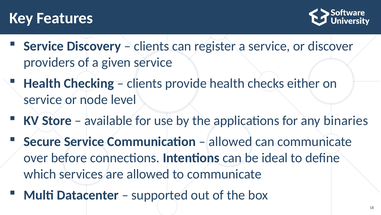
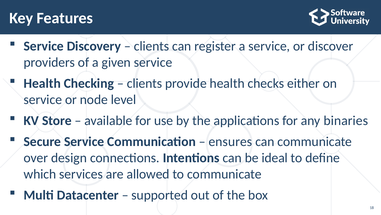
allowed: allowed -> ensures (230, 141)
before: before -> design (69, 158)
